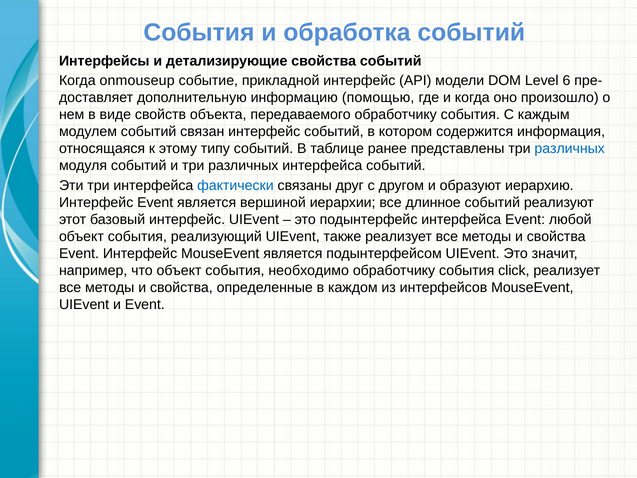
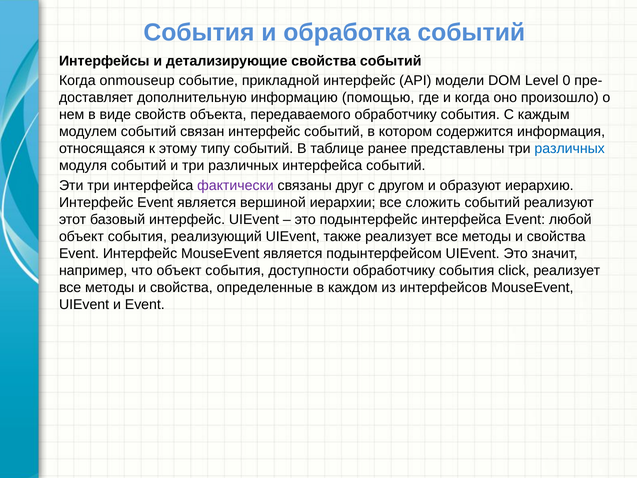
6: 6 -> 0 (566, 81)
фактически colour: blue -> purple (235, 185)
длинное: длинное -> сложить (433, 202)
необходимо: необходимо -> доступности (309, 270)
